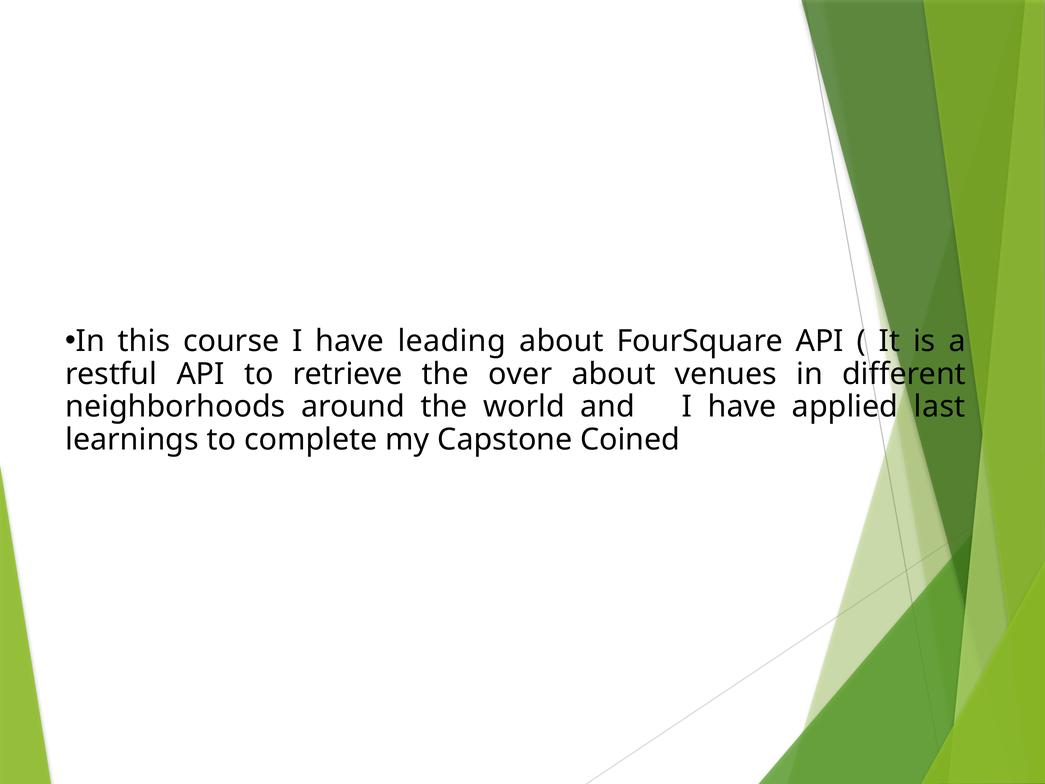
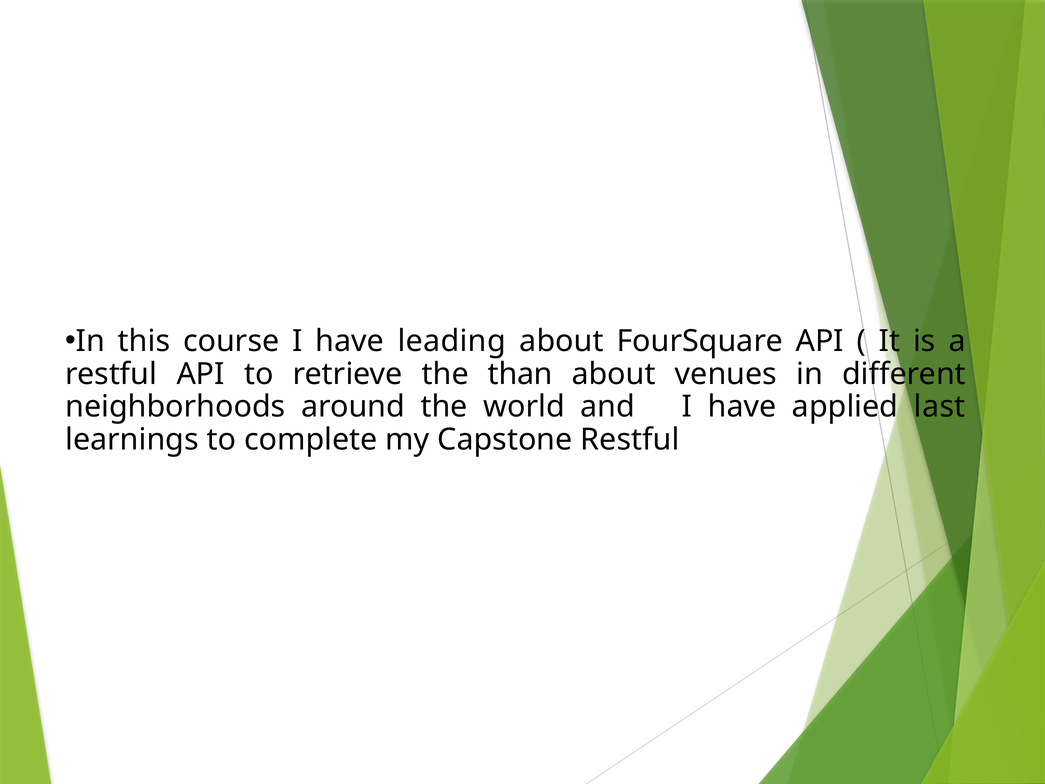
over: over -> than (520, 374)
Capstone Coined: Coined -> Restful (630, 440)
